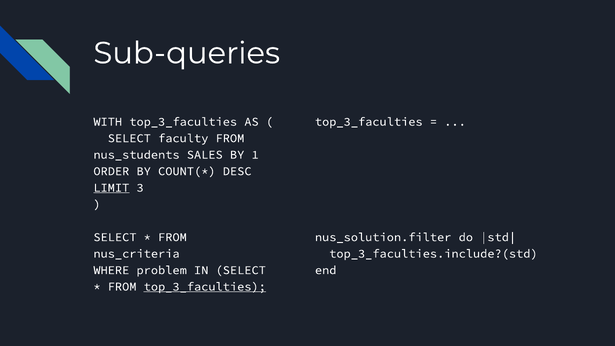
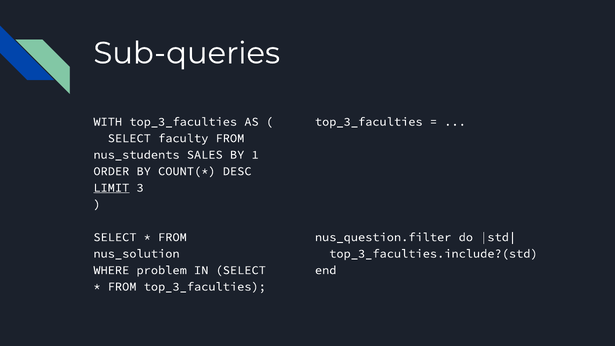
nus_solution.filter: nus_solution.filter -> nus_question.filter (383, 237)
nus_criteria: nus_criteria -> nus_solution (137, 254)
top_3_faculties underline: present -> none (205, 287)
